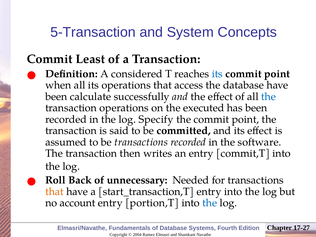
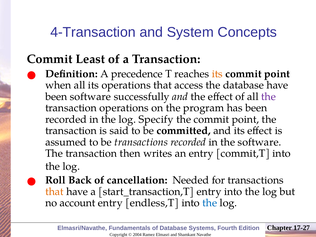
5-Transaction: 5-Transaction -> 4-Transaction (93, 32)
considered: considered -> precedence (137, 74)
its colour: blue -> orange (217, 74)
been calculate: calculate -> software (90, 97)
the colour: blue -> purple (269, 97)
executed: executed -> program (204, 108)
unnecessary: unnecessary -> cancellation (137, 180)
portion,T: portion,T -> endless,T (152, 203)
